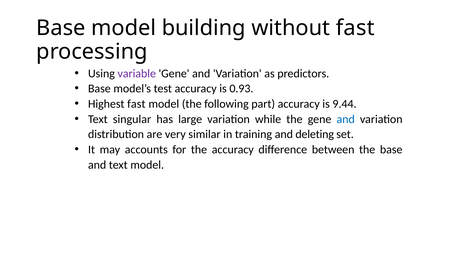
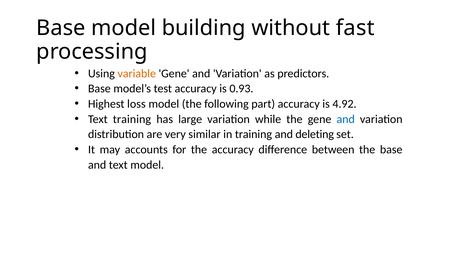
variable colour: purple -> orange (137, 74)
Highest fast: fast -> loss (136, 104)
9.44: 9.44 -> 4.92 (345, 104)
Text singular: singular -> training (132, 119)
